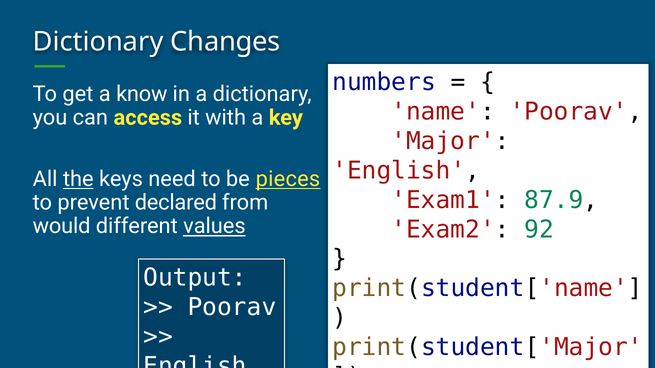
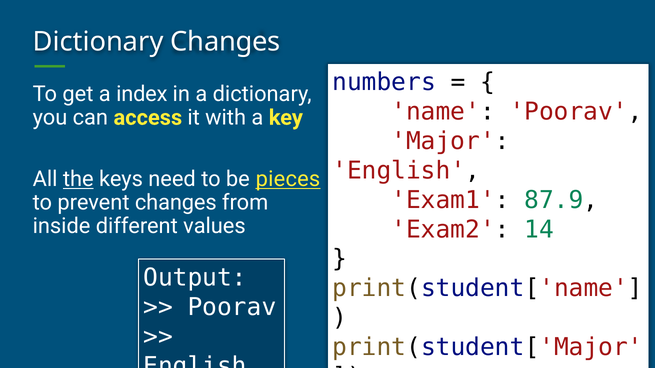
know: know -> index (142, 94)
prevent declared: declared -> changes (176, 203)
would: would -> inside (62, 227)
values underline: present -> none (214, 227)
92: 92 -> 14 (539, 230)
